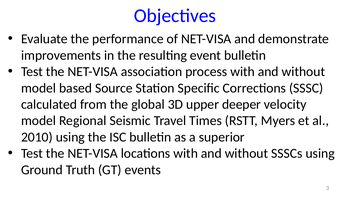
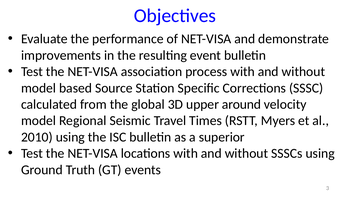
deeper: deeper -> around (242, 104)
